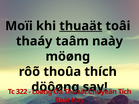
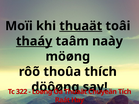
thaáy underline: none -> present (34, 41)
